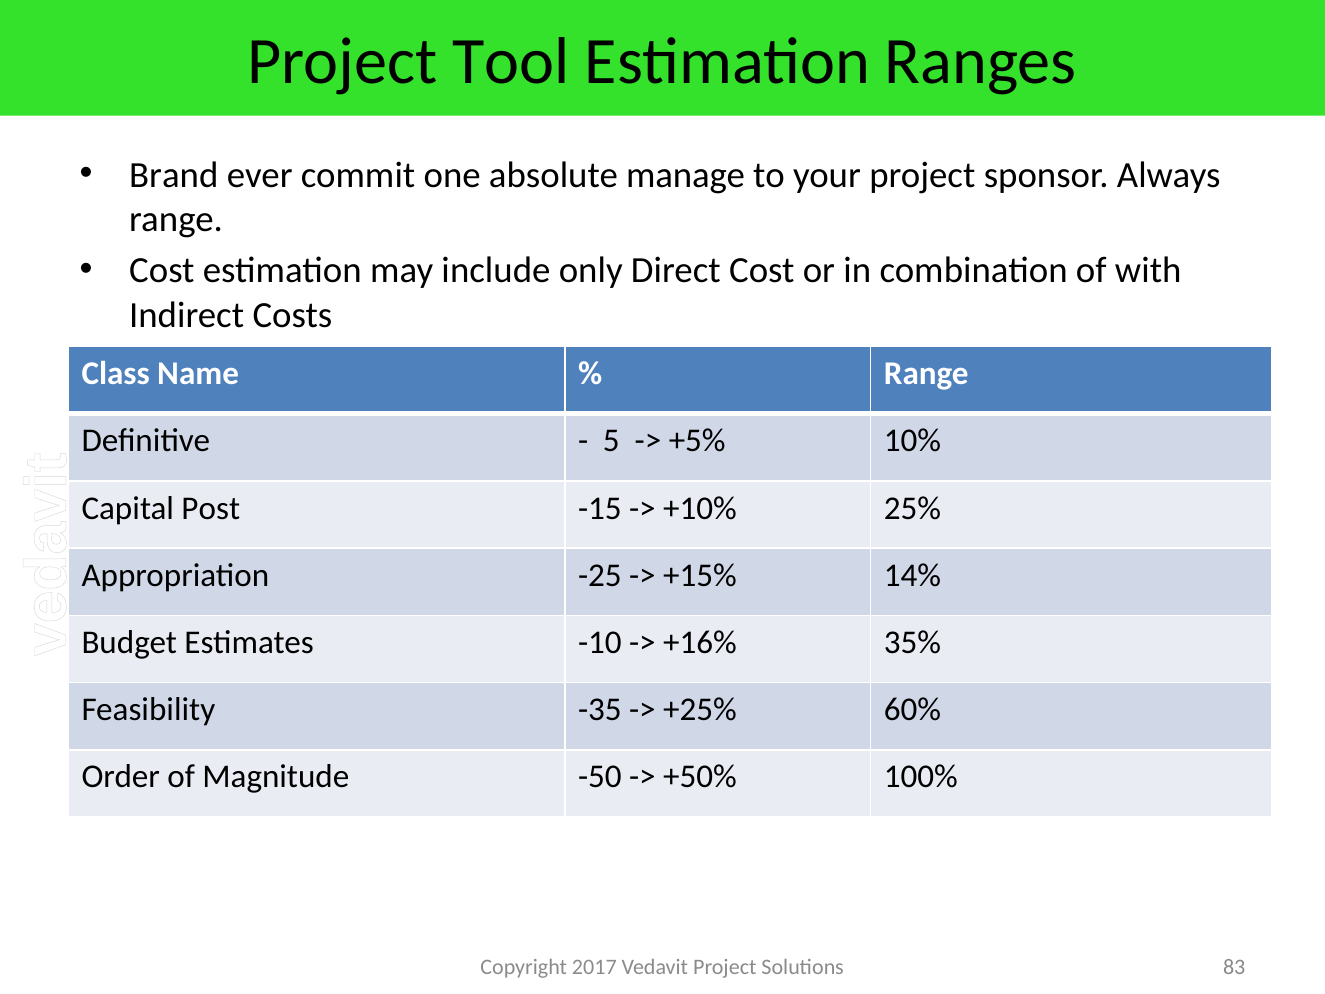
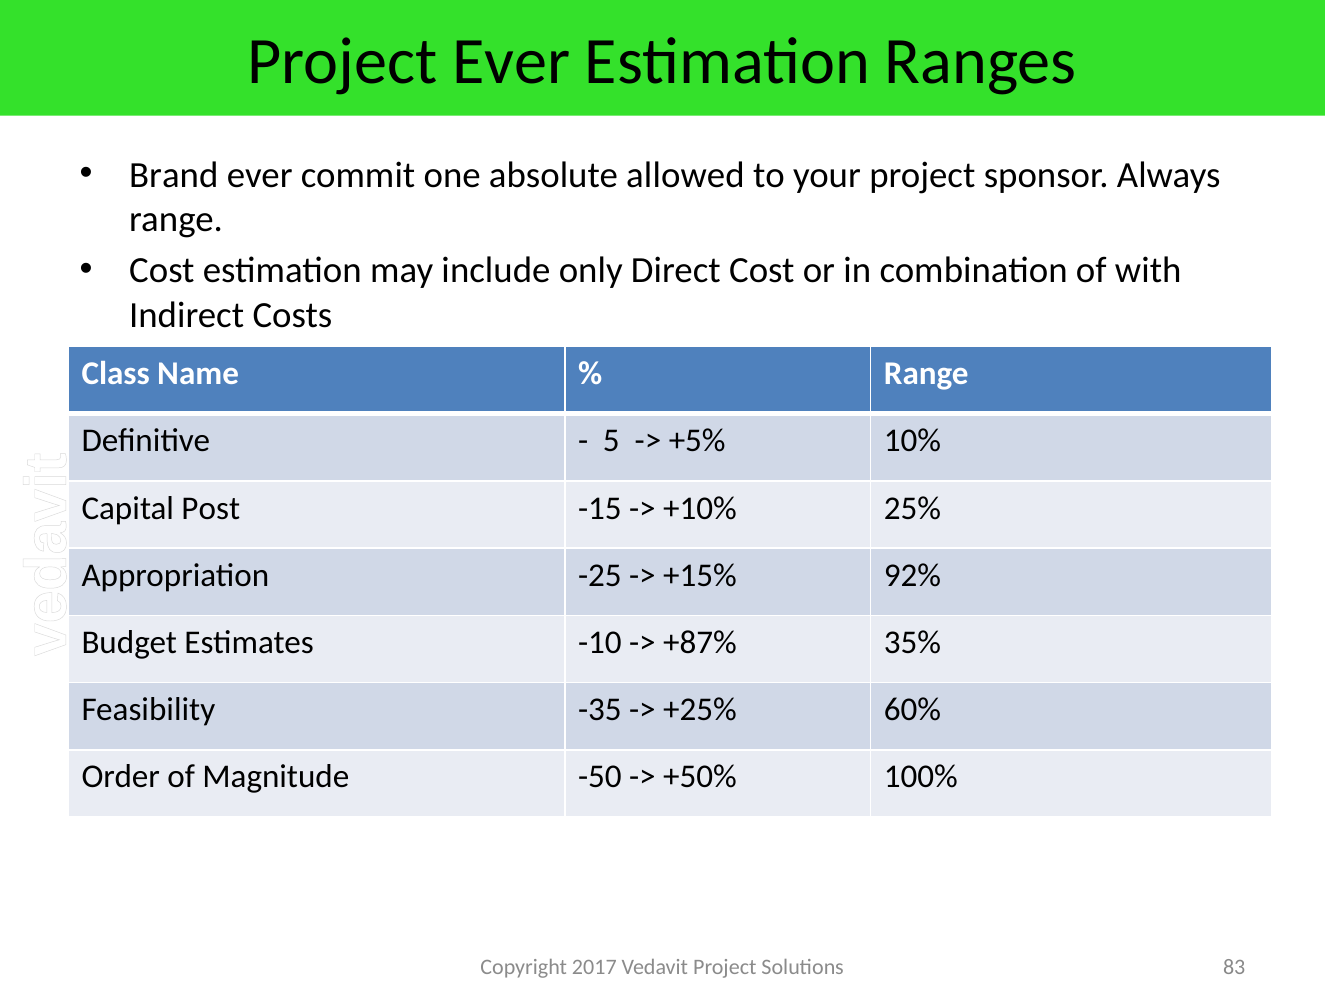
Project Tool: Tool -> Ever (511, 62)
manage: manage -> allowed (685, 175)
14%: 14% -> 92% (913, 575)
+16%: +16% -> +87% (700, 642)
